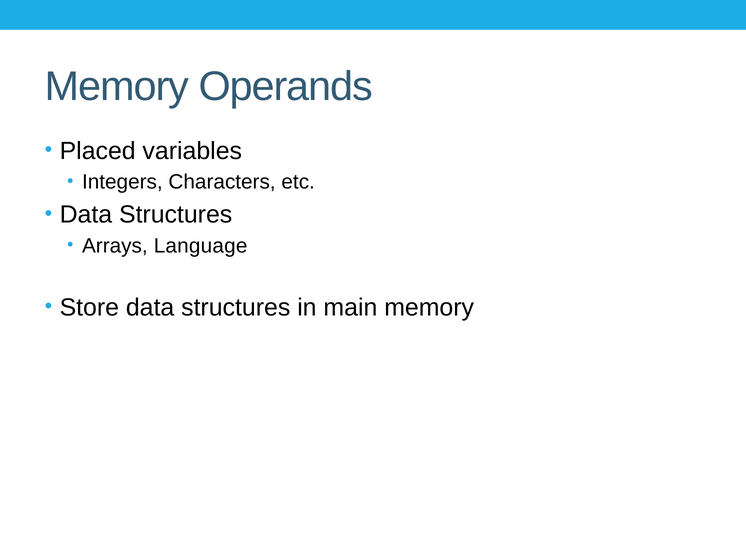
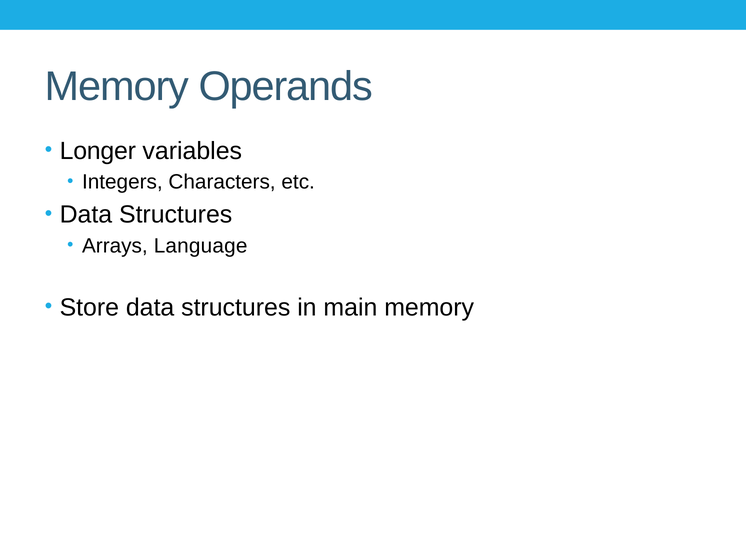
Placed: Placed -> Longer (98, 151)
